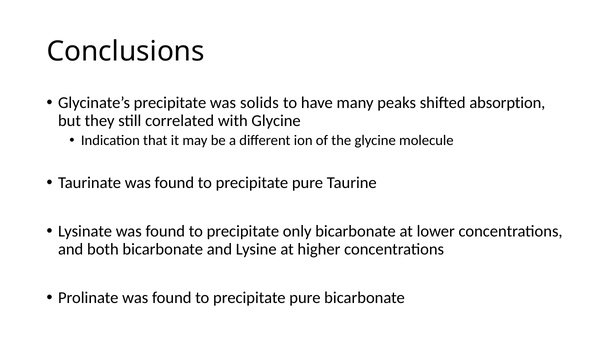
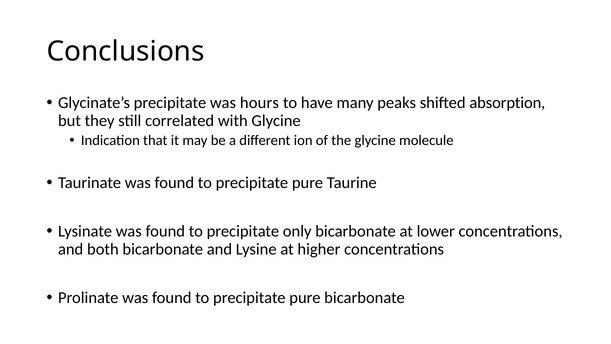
solids: solids -> hours (259, 103)
